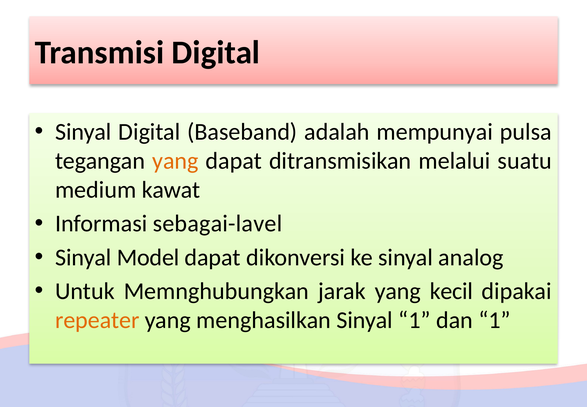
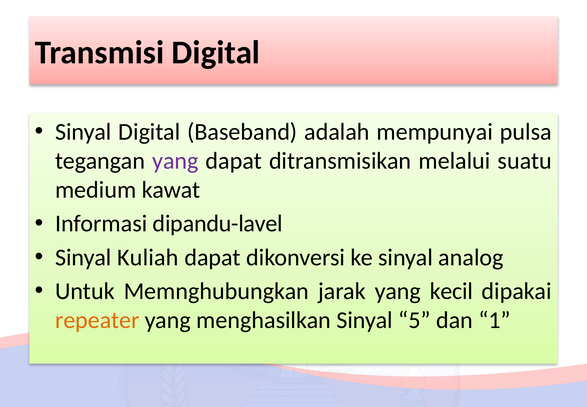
yang colour: orange -> purple (175, 161)
sebagai-lavel: sebagai-lavel -> dipandu-lavel (218, 223)
Model: Model -> Kuliah (148, 257)
Sinyal 1: 1 -> 5 (414, 320)
